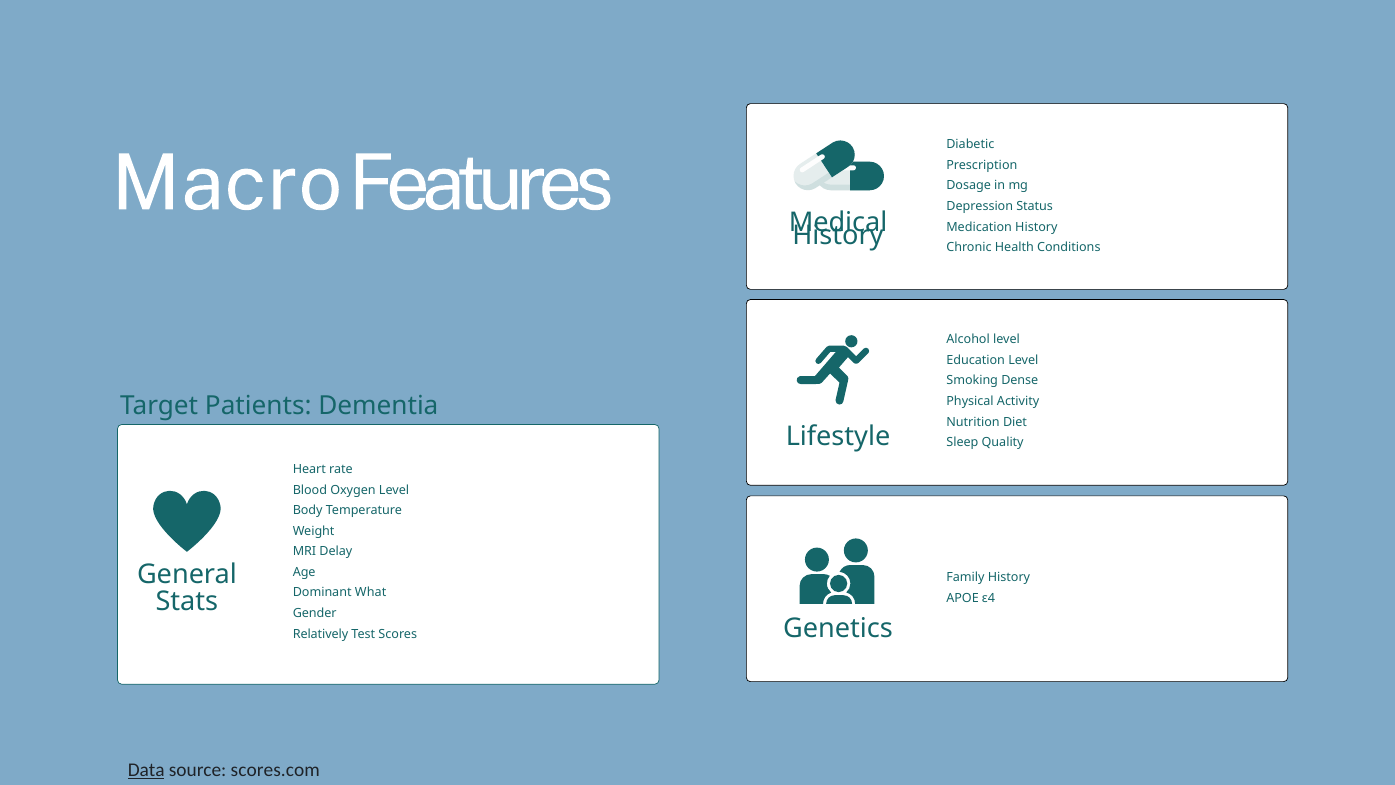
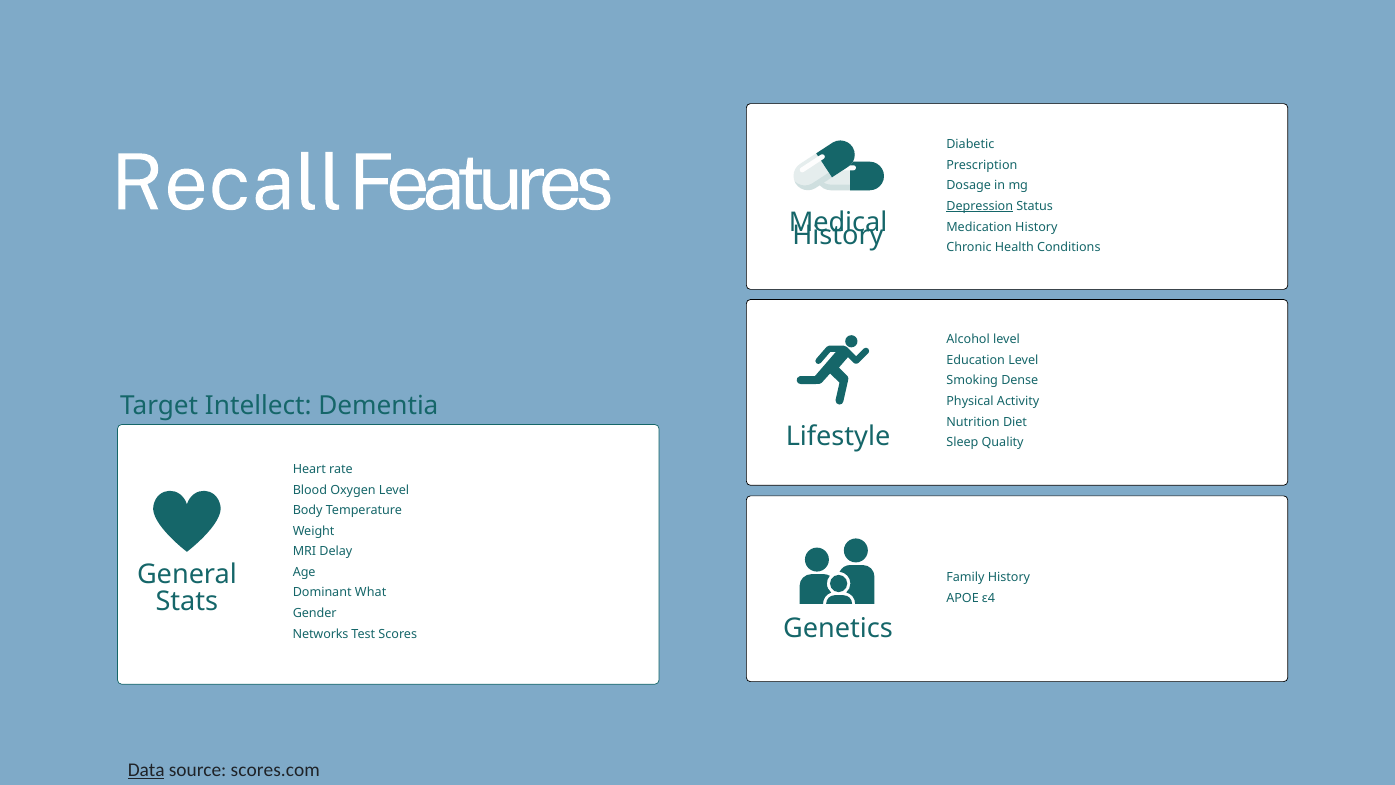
Macro: Macro -> Recall (227, 184)
Depression underline: none -> present (980, 206)
Patients: Patients -> Intellect (258, 406)
Relatively: Relatively -> Networks (321, 634)
